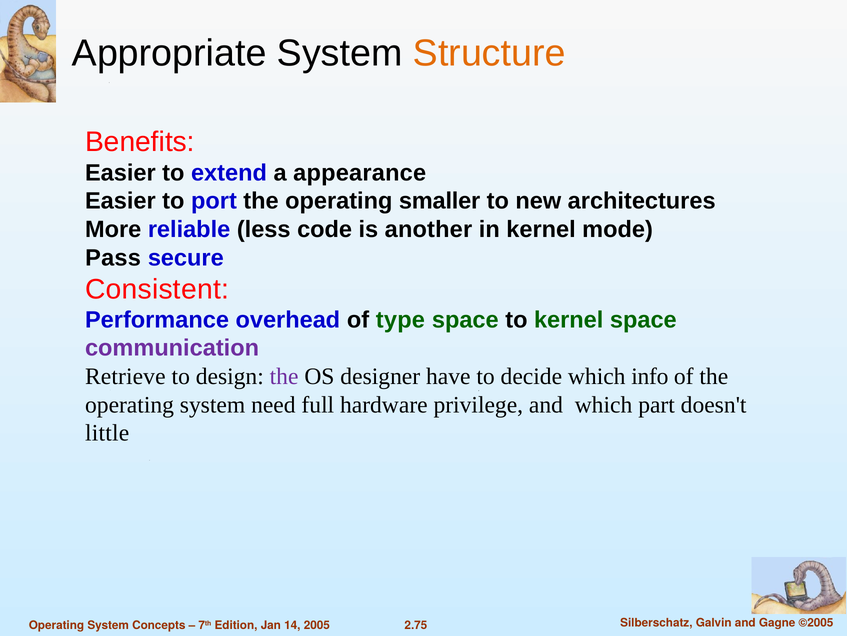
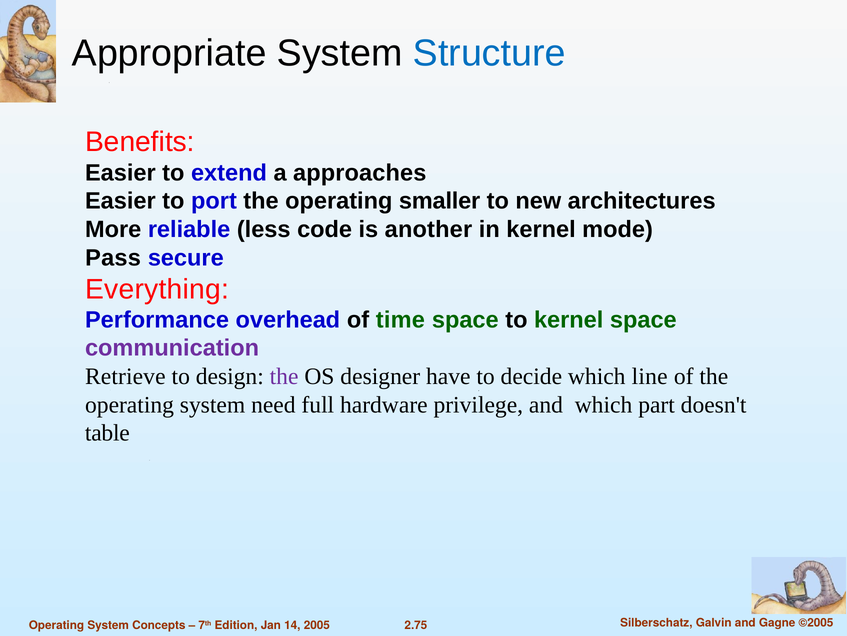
Structure colour: orange -> blue (489, 53)
appearance: appearance -> approaches (360, 173)
Consistent: Consistent -> Everything (157, 289)
type: type -> time (400, 320)
info: info -> line (650, 376)
little: little -> table (107, 433)
